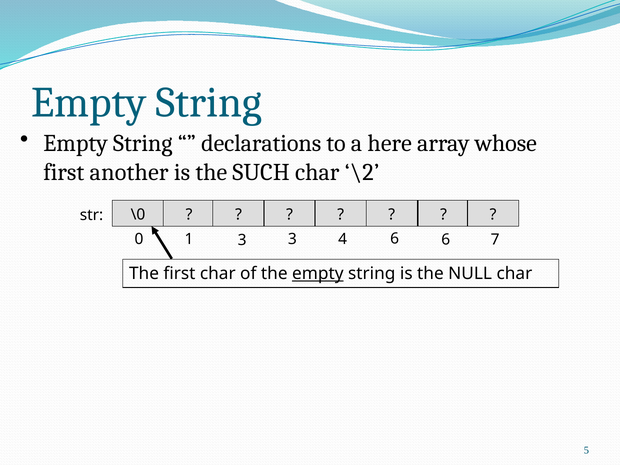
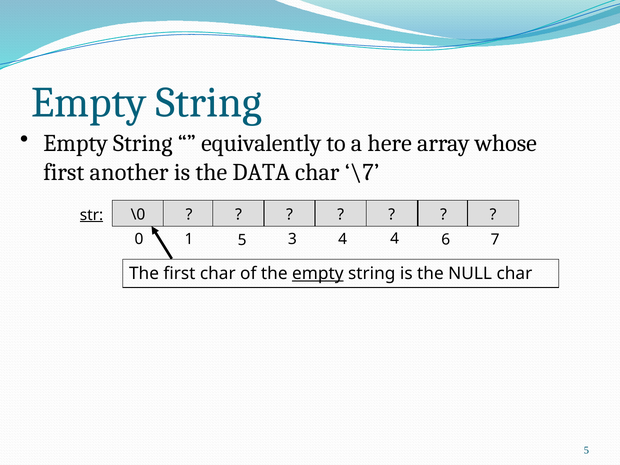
declarations: declarations -> equivalently (261, 143)
SUCH: SUCH -> DATA (261, 172)
\2: \2 -> \7 (362, 172)
str underline: none -> present (92, 215)
1 3: 3 -> 5 (242, 240)
4 6: 6 -> 4 (395, 239)
